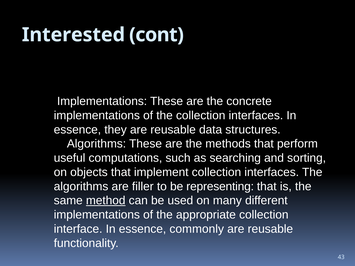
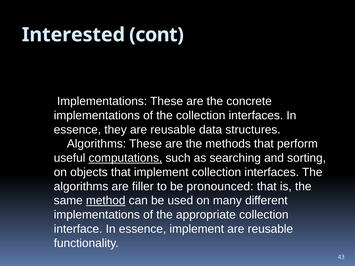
computations underline: none -> present (125, 158)
representing: representing -> pronounced (220, 187)
essence commonly: commonly -> implement (197, 229)
